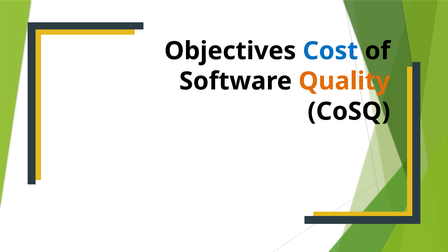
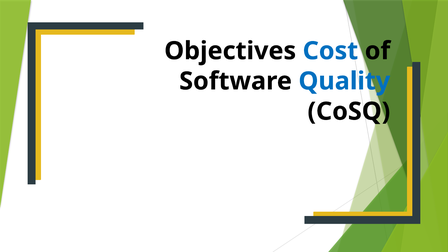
Quality colour: orange -> blue (344, 81)
